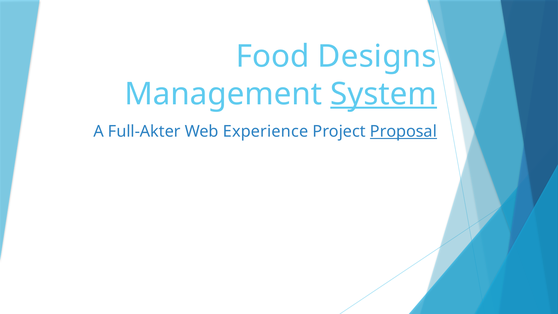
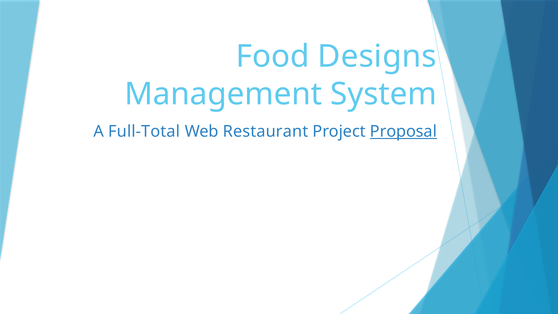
System underline: present -> none (384, 94)
Full-Akter: Full-Akter -> Full-Total (144, 131)
Experience: Experience -> Restaurant (266, 131)
